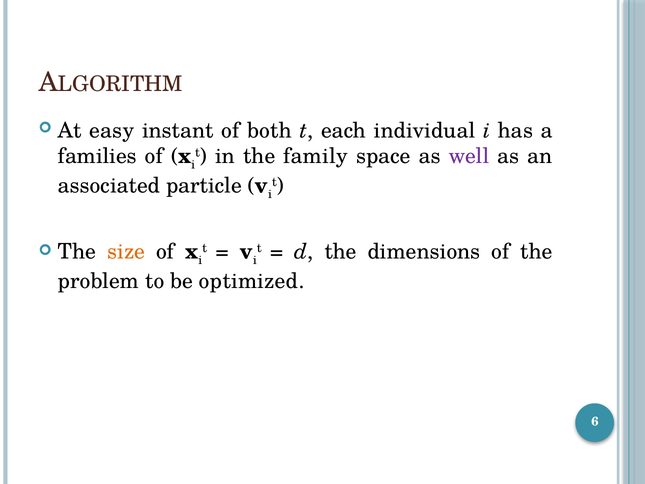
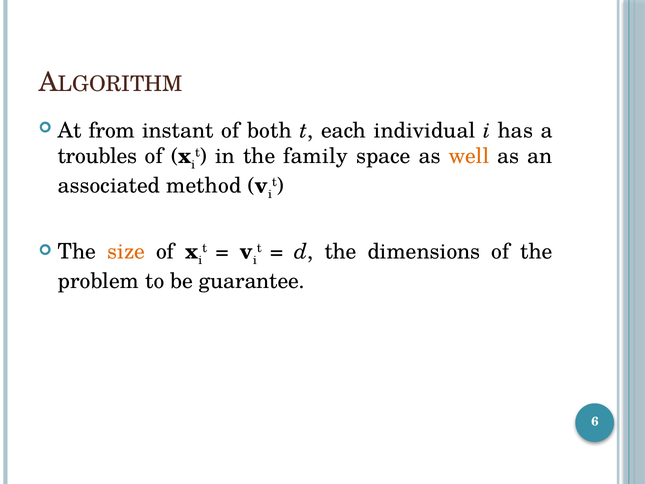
easy: easy -> from (112, 130)
families: families -> troubles (97, 156)
well colour: purple -> orange (469, 156)
particle: particle -> method (204, 186)
optimized: optimized -> guarantee (252, 281)
